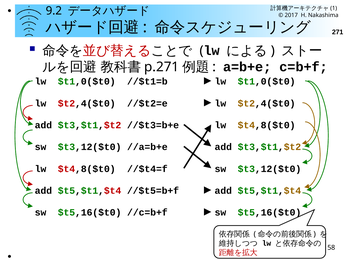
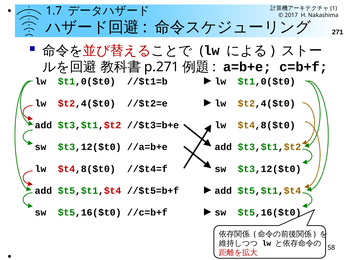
9.2: 9.2 -> 1.7 (54, 11)
